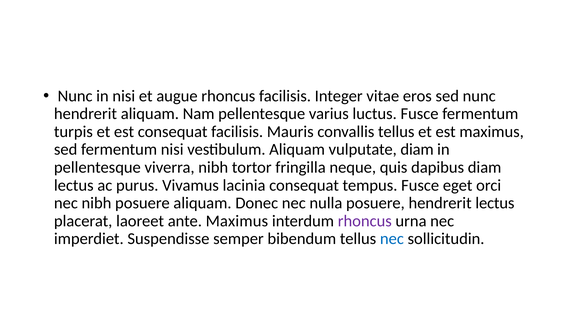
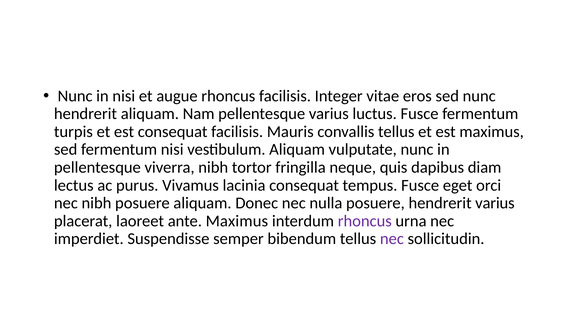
vulputate diam: diam -> nunc (417, 150)
hendrerit lectus: lectus -> varius (495, 203)
nec colour: blue -> purple (392, 239)
